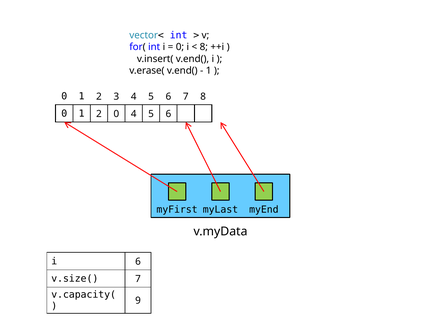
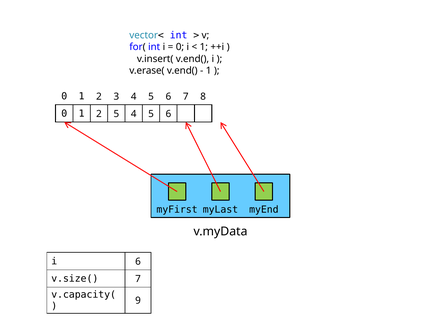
8: 8 -> 1 (204, 47)
2 0: 0 -> 5 (116, 114)
